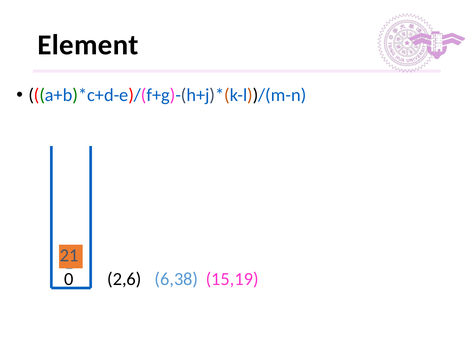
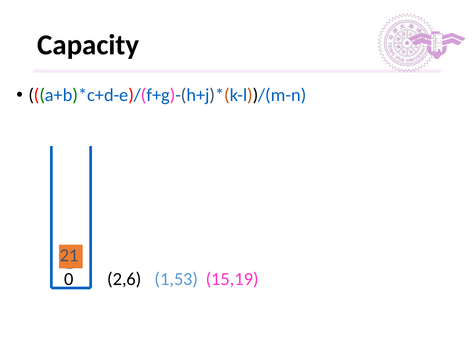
Element: Element -> Capacity (88, 45)
6,38: 6,38 -> 1,53 (176, 279)
